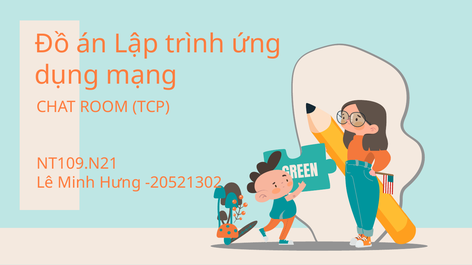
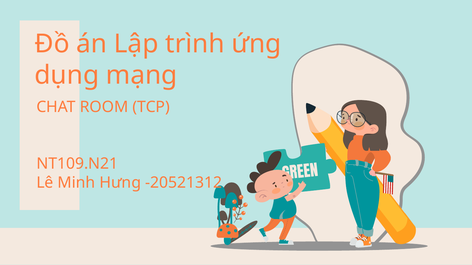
-20521302: -20521302 -> -20521312 (184, 183)
